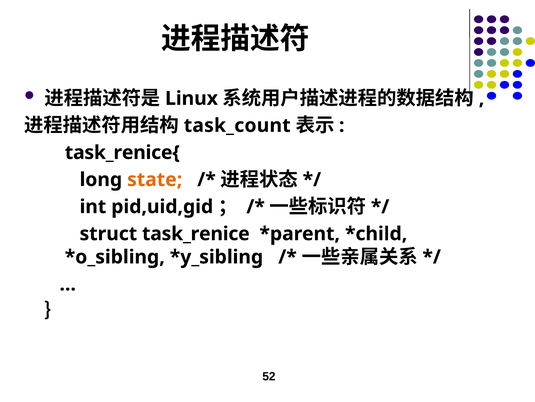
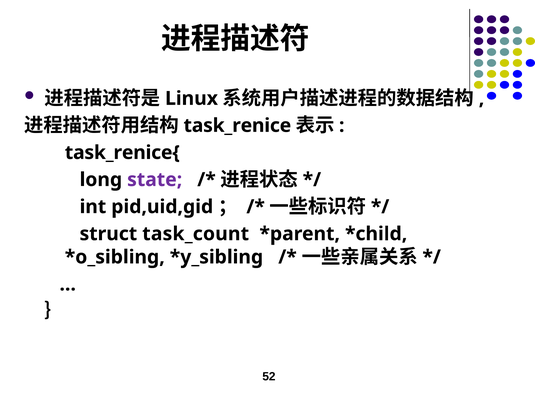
task_count: task_count -> task_renice (237, 125)
state colour: orange -> purple (155, 179)
task_renice: task_renice -> task_count (196, 233)
